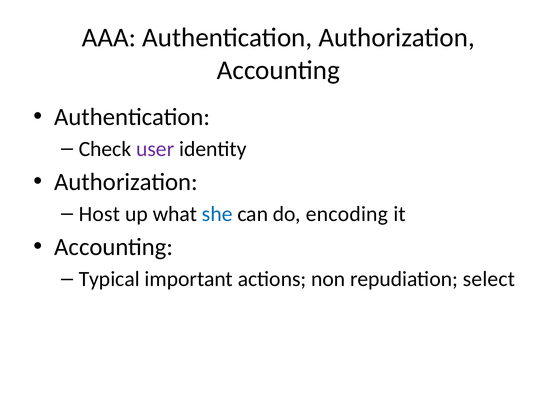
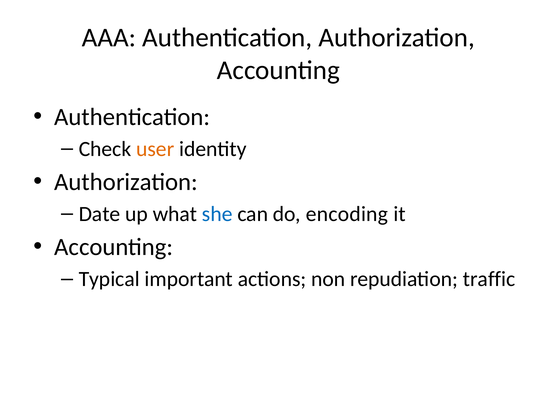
user colour: purple -> orange (155, 149)
Host: Host -> Date (100, 214)
select: select -> traffic (489, 279)
